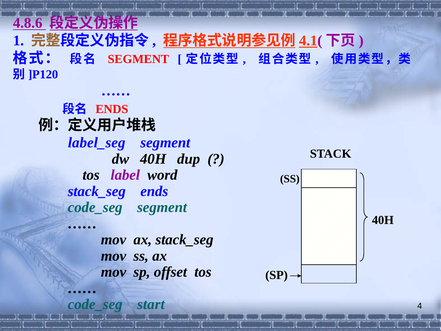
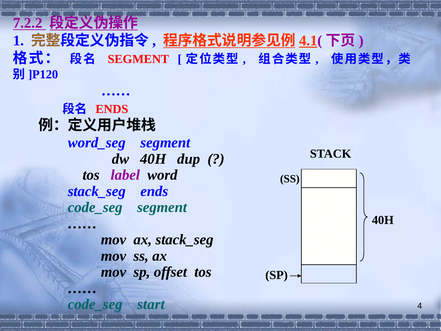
4.8.6: 4.8.6 -> 7.2.2 (28, 23)
label_seg: label_seg -> word_seg (97, 143)
